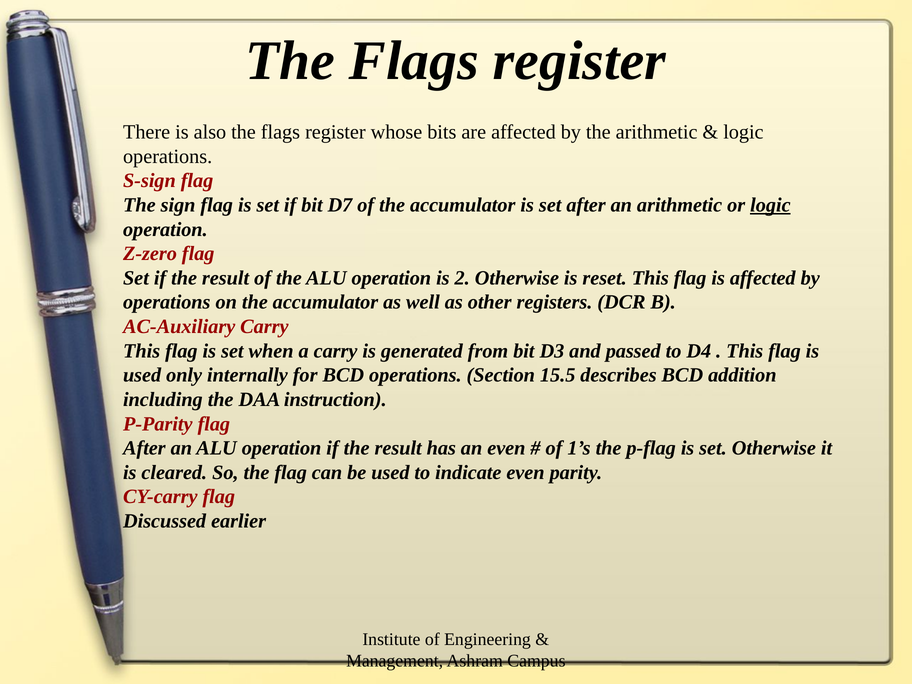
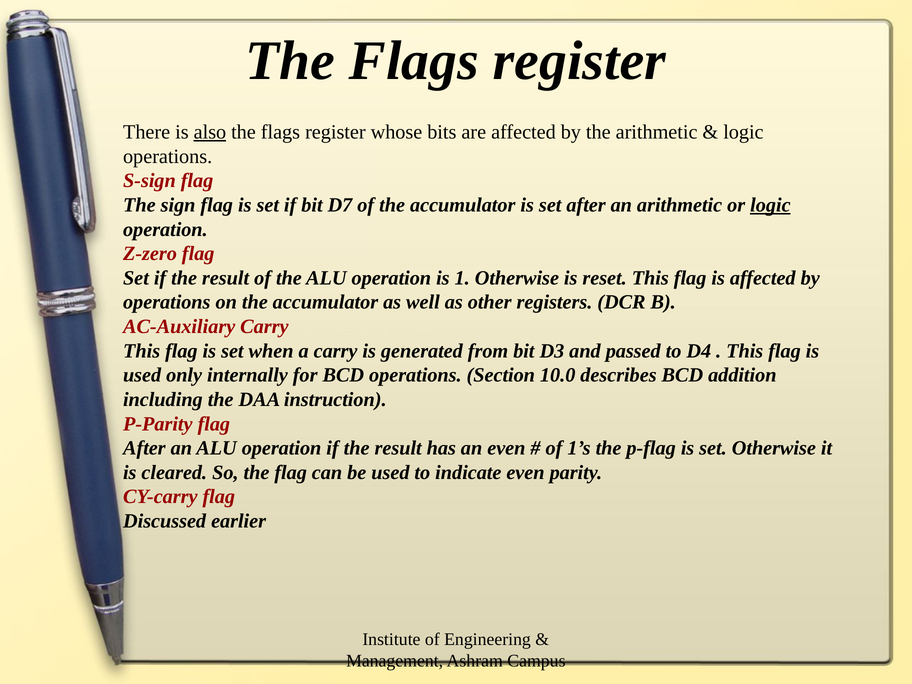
also underline: none -> present (210, 132)
2: 2 -> 1 (462, 278)
15.5: 15.5 -> 10.0 (558, 375)
